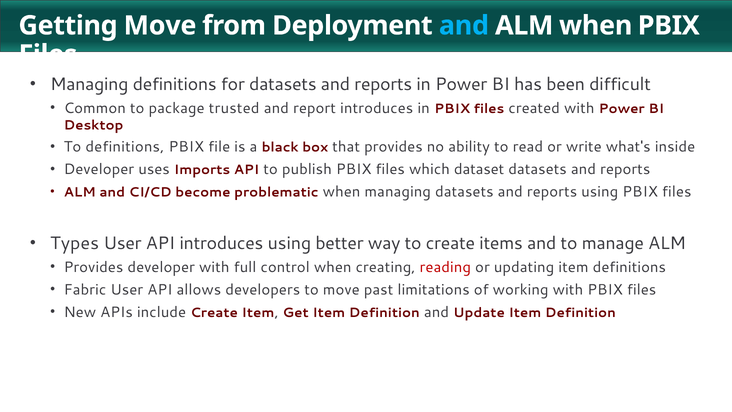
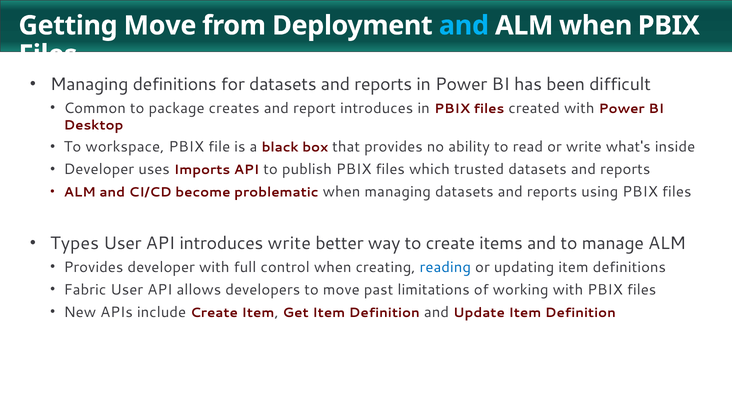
trusted: trusted -> creates (234, 108)
To definitions: definitions -> workspace (125, 147)
dataset: dataset -> trusted (479, 169)
introduces using: using -> write (289, 243)
reading colour: red -> blue (445, 267)
